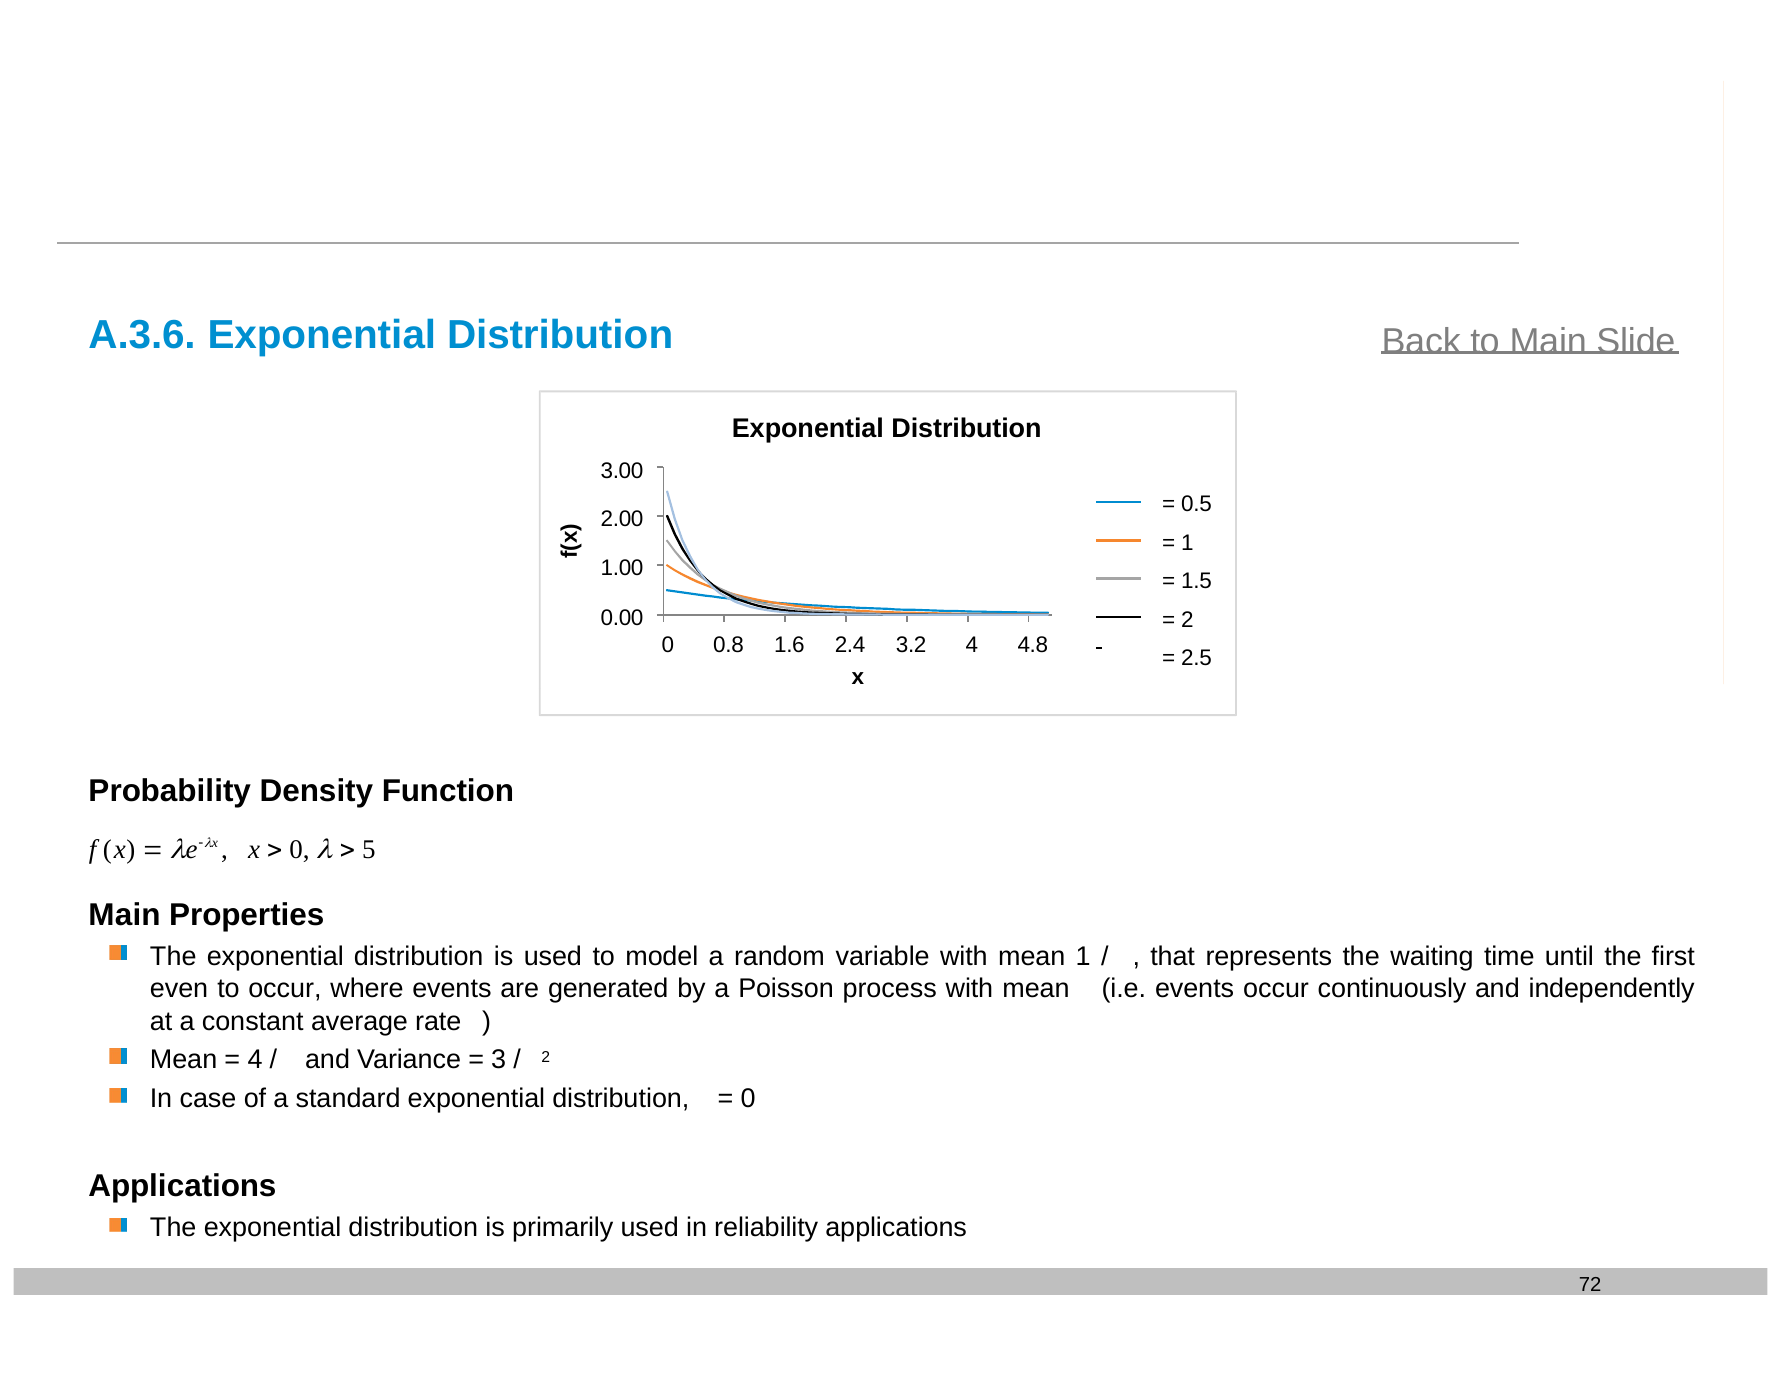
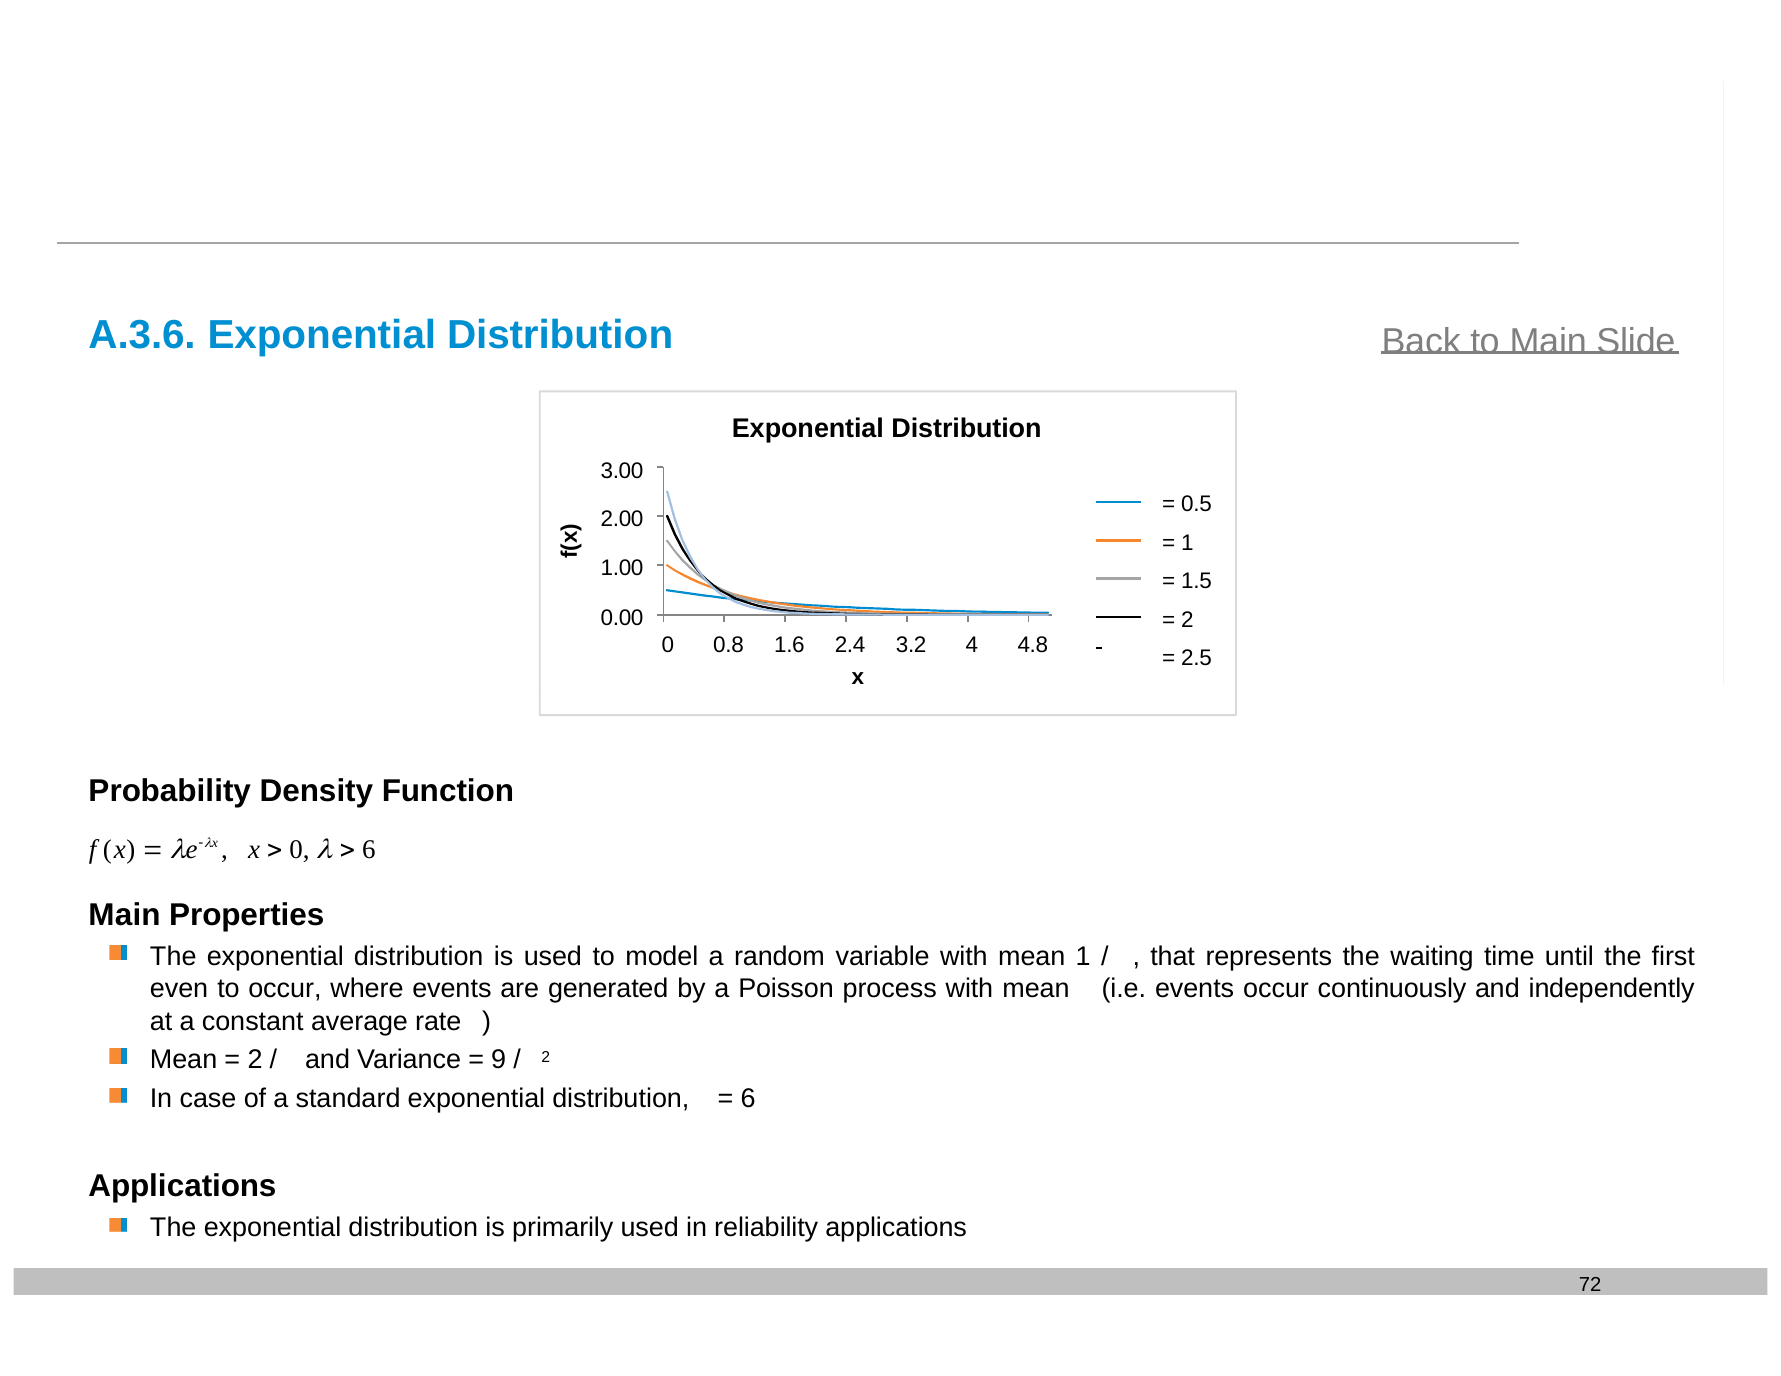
5: 5 -> 6 (369, 849)
4: 4 -> 2 (255, 1060)
3: 3 -> 9 (499, 1060)
0: 0 -> 6 (748, 1099)
